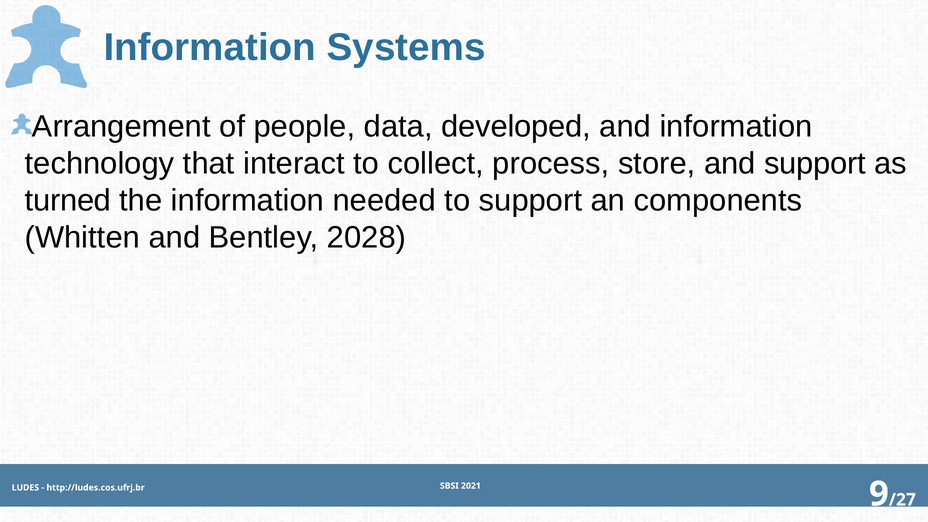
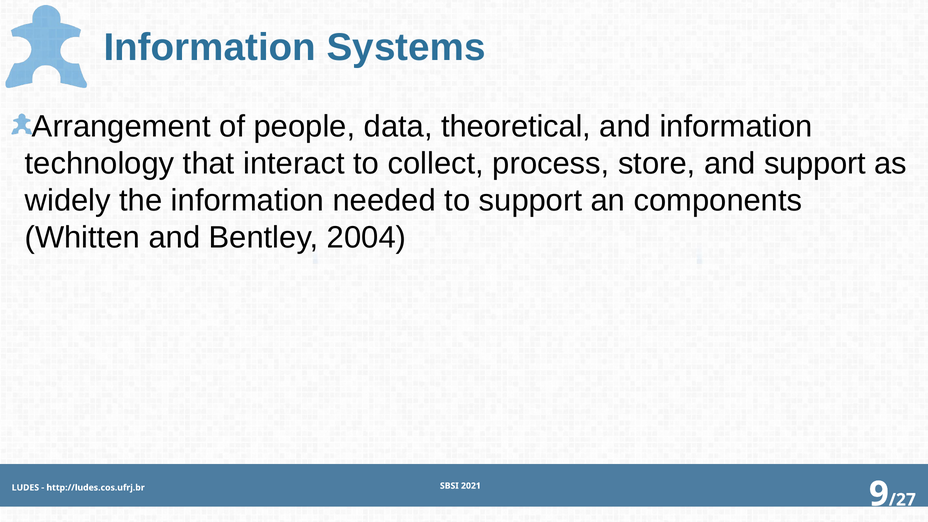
developed: developed -> theoretical (516, 126)
turned: turned -> widely (68, 201)
2028: 2028 -> 2004 (367, 238)
